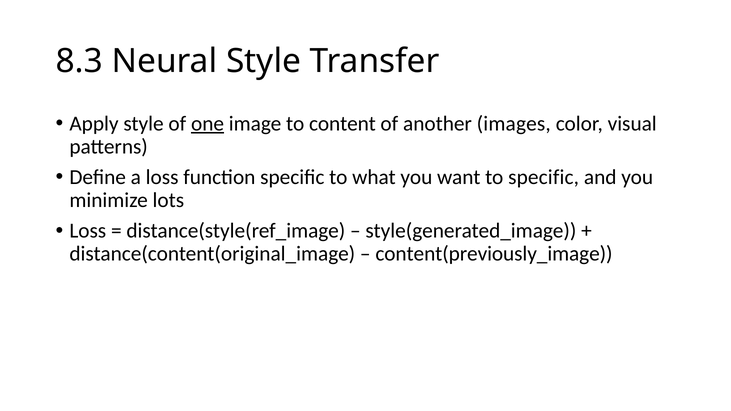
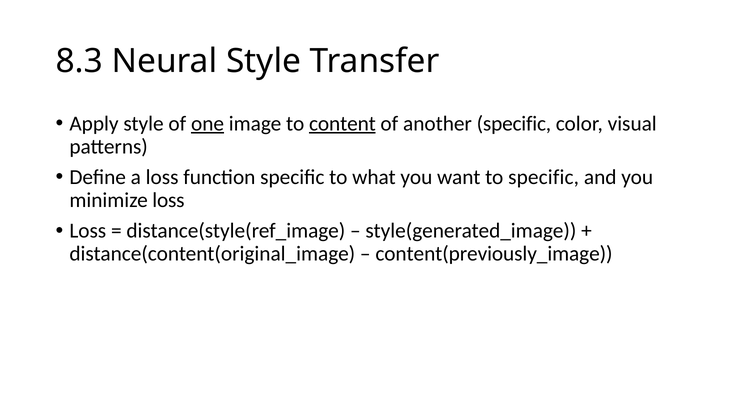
content underline: none -> present (342, 124)
another images: images -> specific (514, 124)
minimize lots: lots -> loss (168, 200)
